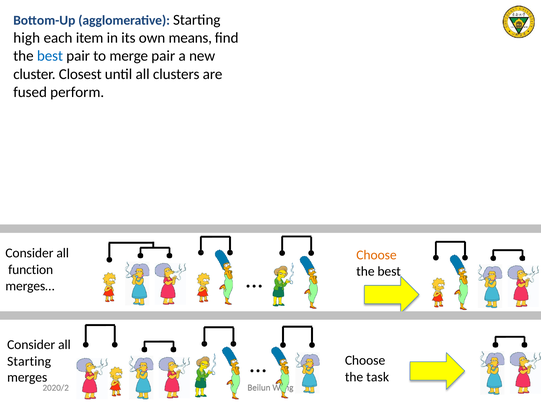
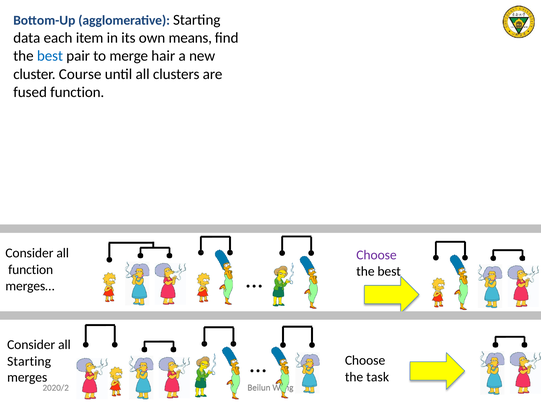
high: high -> data (27, 38)
merge pair: pair -> hair (163, 56)
Closest: Closest -> Course (80, 74)
fused perform: perform -> function (77, 92)
Choose colour: orange -> purple (376, 255)
